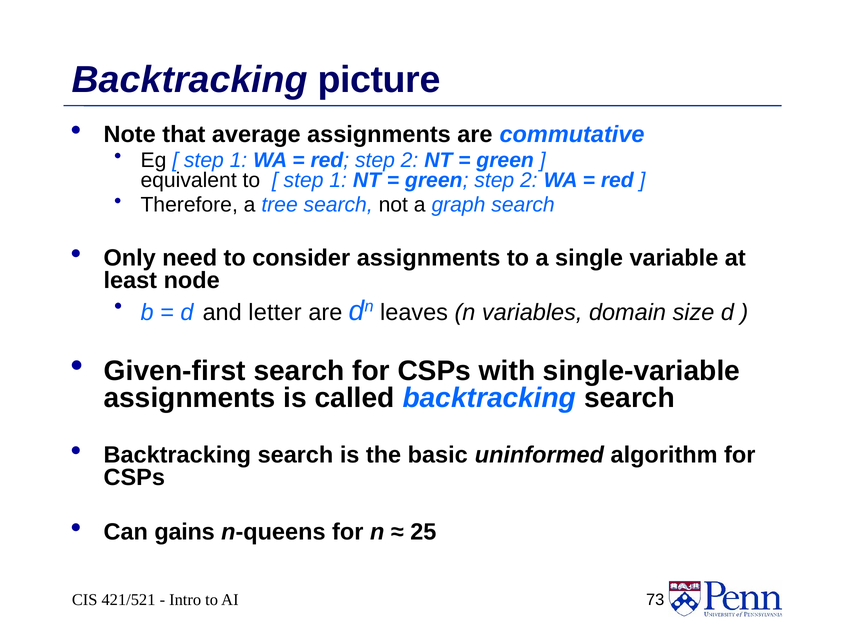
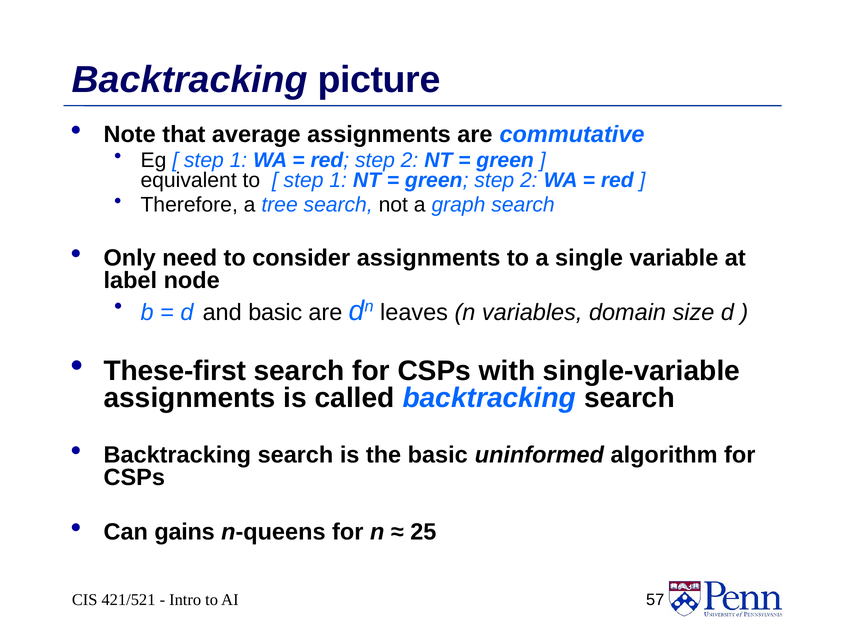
least: least -> label (130, 281)
and letter: letter -> basic (275, 312)
Given-first: Given-first -> These-first (175, 371)
73: 73 -> 57 (655, 600)
